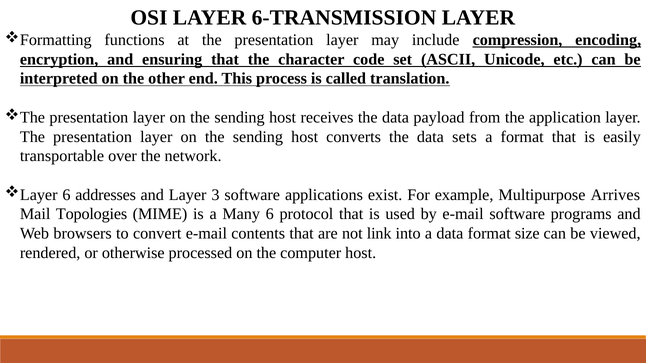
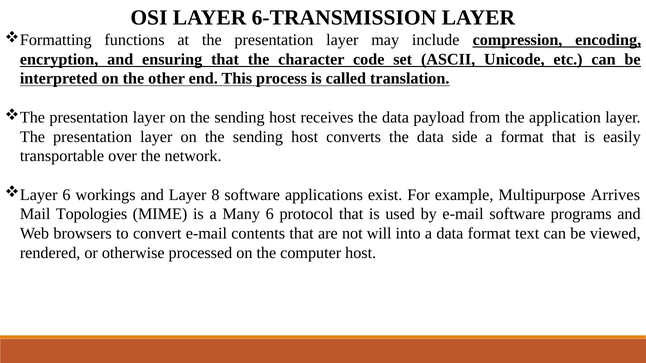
sets: sets -> side (465, 137)
addresses: addresses -> workings (106, 195)
3: 3 -> 8 (215, 195)
link: link -> will (379, 234)
size: size -> text (527, 234)
